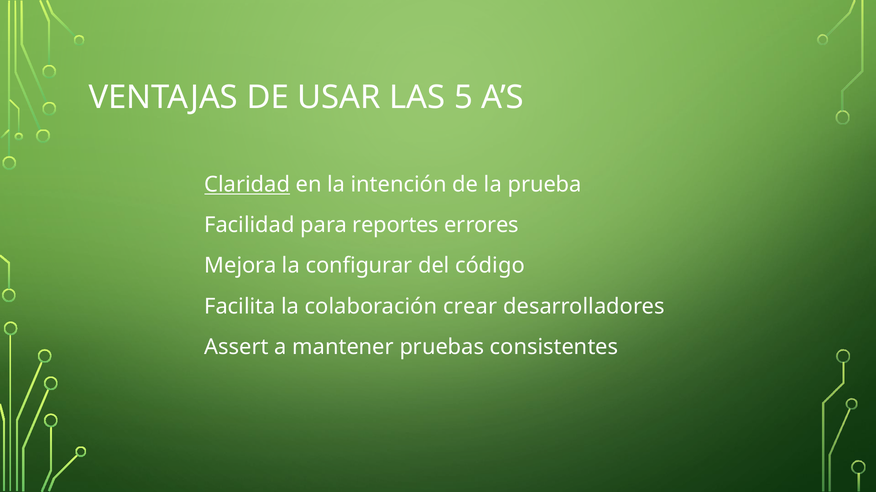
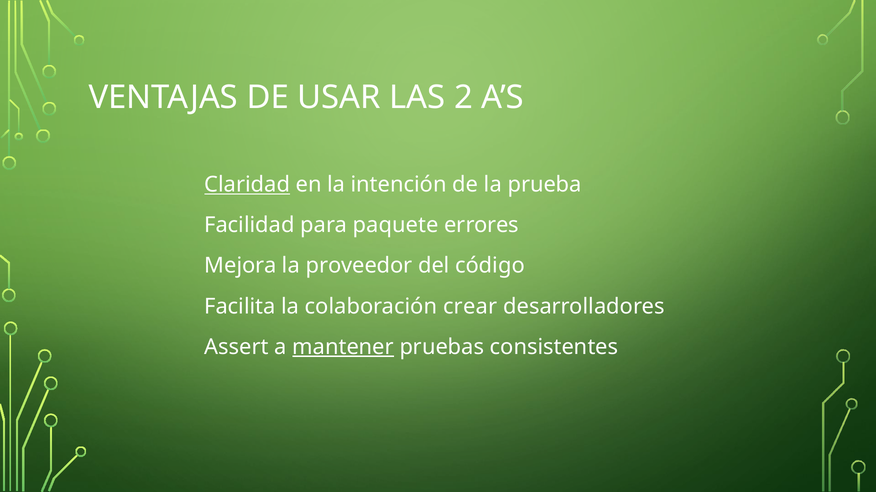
5: 5 -> 2 (463, 97)
reportes: reportes -> paquete (396, 226)
configurar: configurar -> proveedor (359, 266)
mantener underline: none -> present (343, 347)
